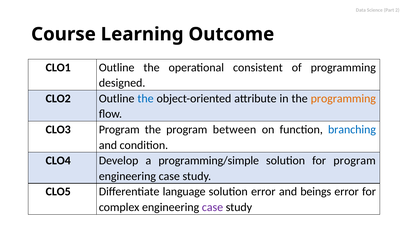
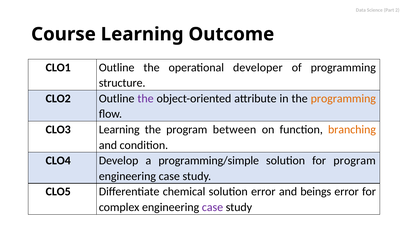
consistent: consistent -> developer (258, 68)
designed: designed -> structure (122, 83)
the colour: blue -> purple (146, 99)
CLO3 Program: Program -> Learning (119, 130)
branching colour: blue -> orange (352, 130)
language: language -> chemical (184, 192)
